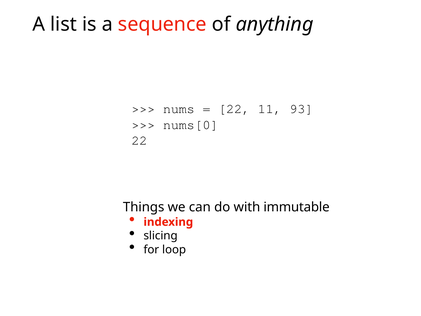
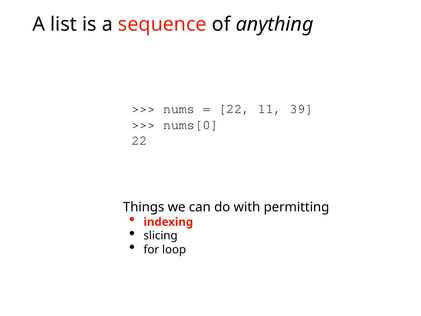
93: 93 -> 39 (301, 109)
immutable: immutable -> permitting (296, 207)
